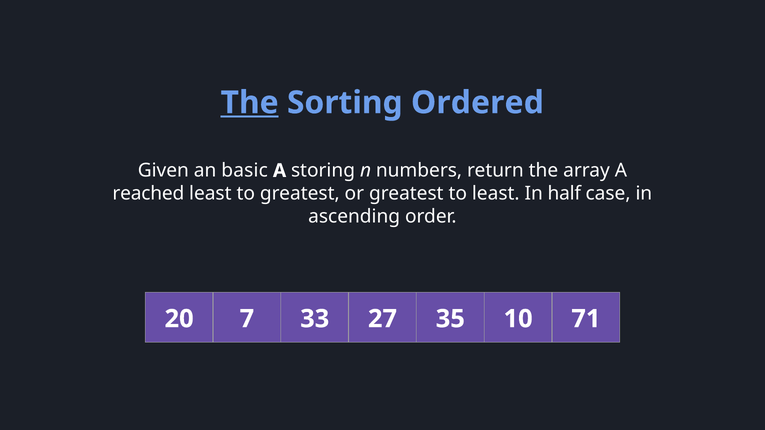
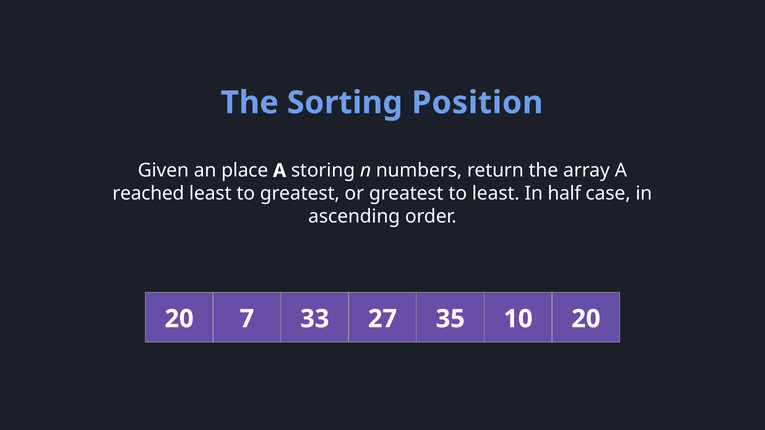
The underline: present -> none (250, 103)
Ordered: Ordered -> Position (477, 103)
basic: basic -> place (245, 171)
10 71: 71 -> 20 (586, 319)
